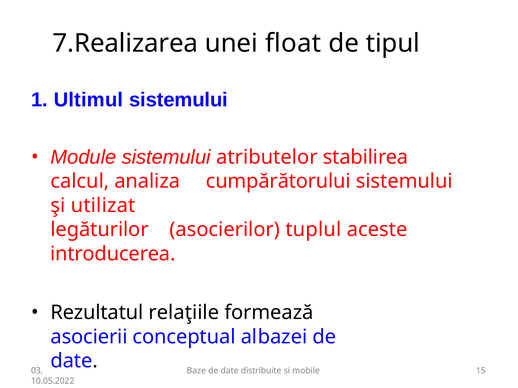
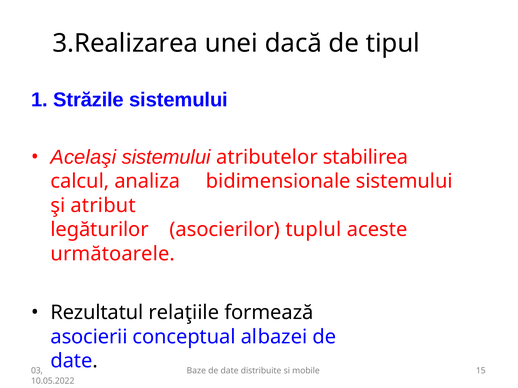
7.Realizarea: 7.Realizarea -> 3.Realizarea (125, 43)
float: float -> dacă (293, 43)
Ultimul: Ultimul -> Străzile (89, 100)
Module: Module -> Acelaşi (83, 157)
cumpărătorului: cumpărătorului -> bidimensionale (278, 182)
utilizat: utilizat -> atribut (103, 206)
introducerea: introducerea -> următoarele (113, 254)
